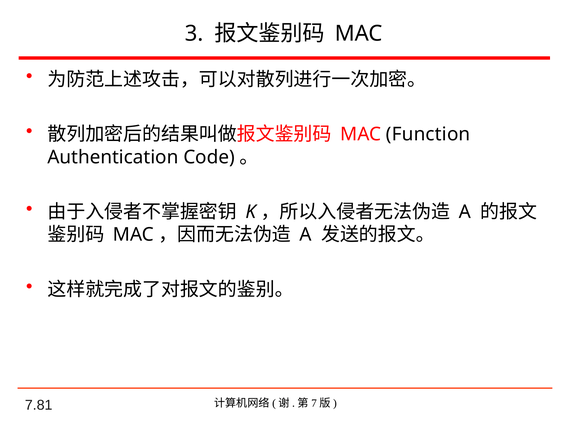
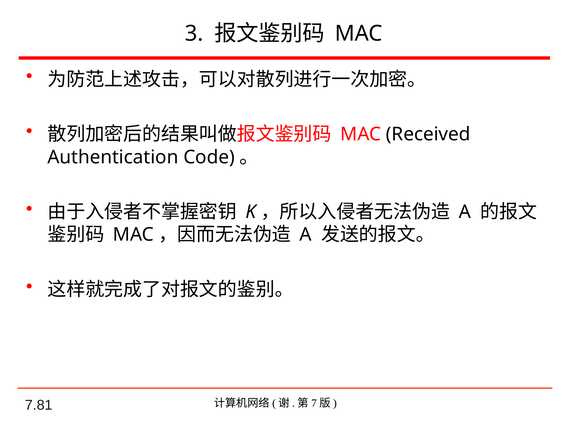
Function: Function -> Received (428, 134)
